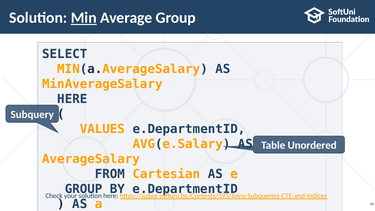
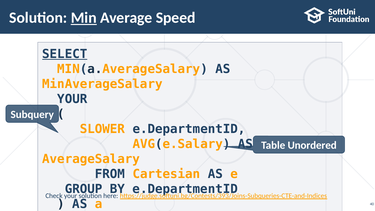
Average Group: Group -> Speed (176, 18)
SELECT underline: none -> present (65, 54)
HERE: HERE -> YOUR (72, 99)
VALUES: VALUES -> SLOWER (102, 129)
